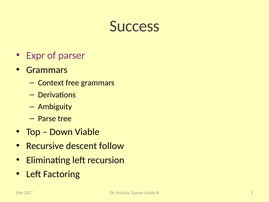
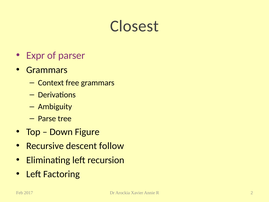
Success: Success -> Closest (134, 26)
Viable: Viable -> Figure (87, 132)
